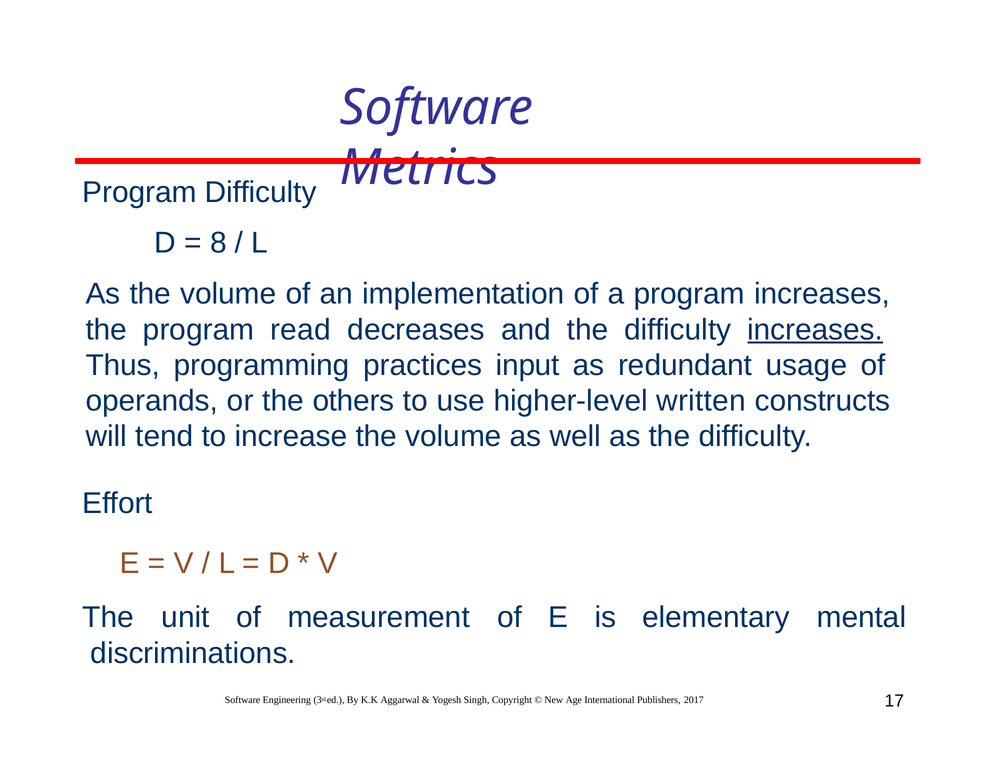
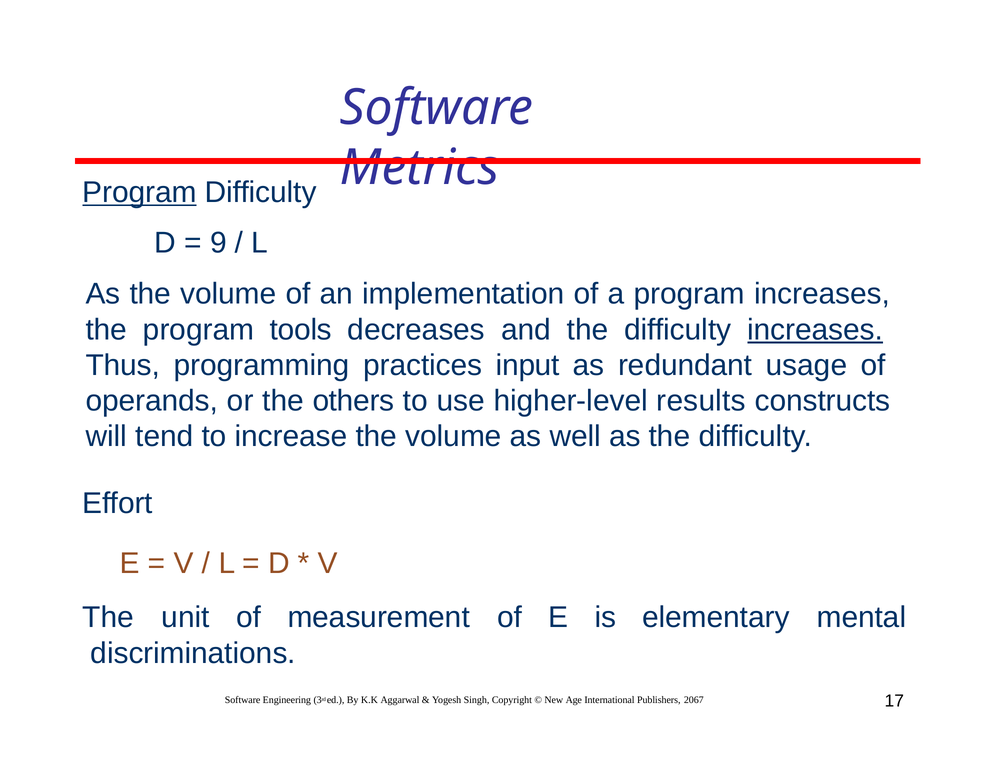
Program underline: none -> present (140, 192)
8: 8 -> 9 (218, 243)
read: read -> tools (301, 329)
written: written -> results (701, 401)
2017: 2017 -> 2067 (694, 699)
